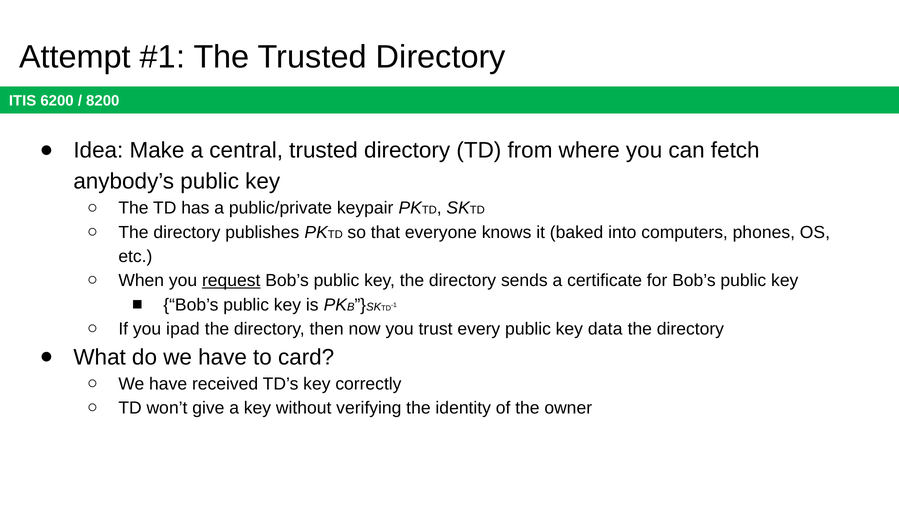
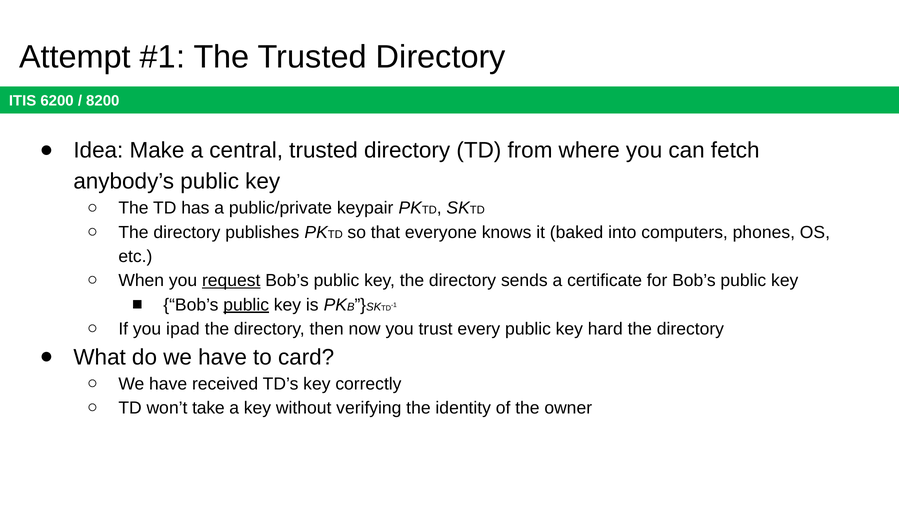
public underline: none -> present (246, 305)
data: data -> hard (605, 329)
give: give -> take (208, 409)
